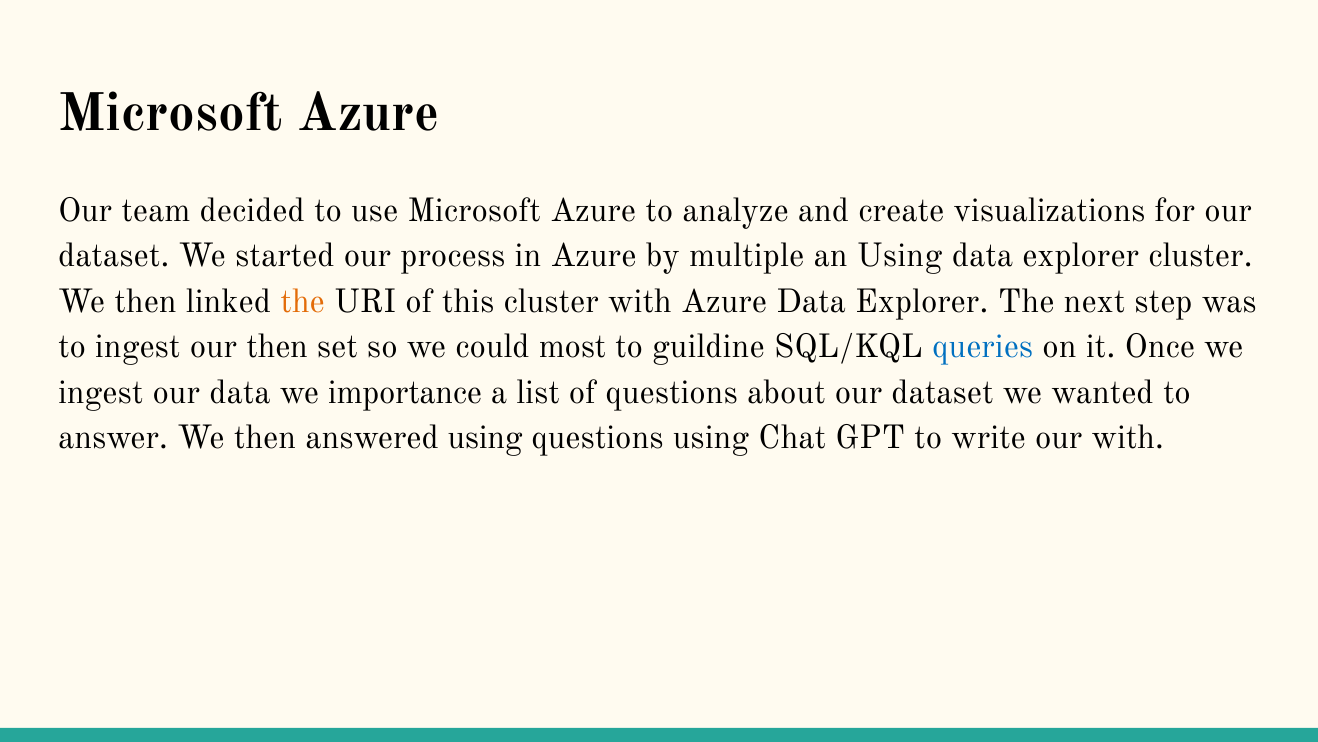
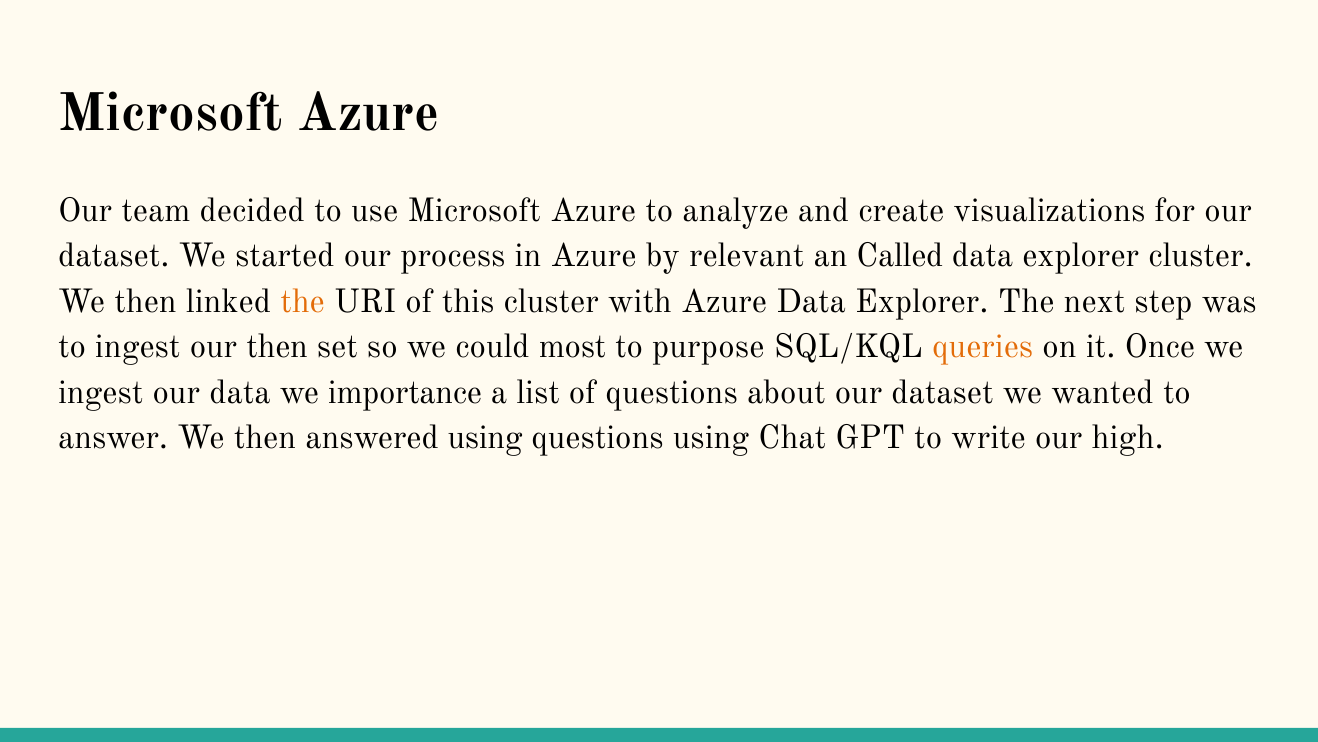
multiple: multiple -> relevant (747, 255)
an Using: Using -> Called (900, 255)
guildine: guildine -> purpose (708, 346)
queries colour: blue -> orange (983, 346)
our with: with -> high (1128, 437)
